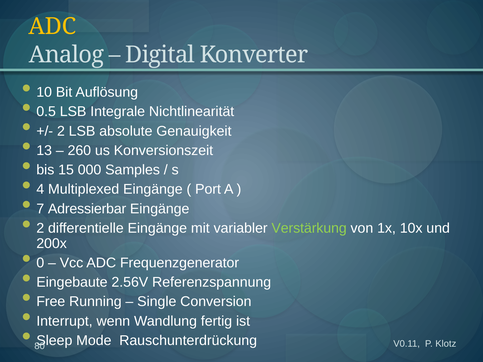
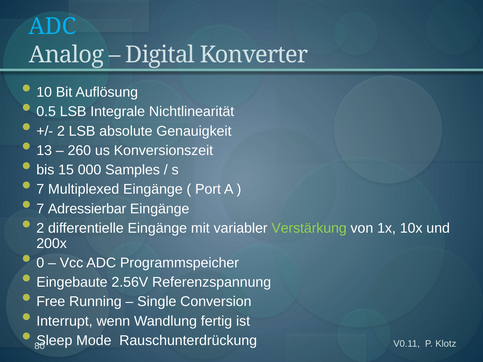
ADC colour: yellow -> light blue (52, 26)
4: 4 -> 7 (40, 189)
Frequenzgenerator: Frequenzgenerator -> Programmspeicher (180, 263)
